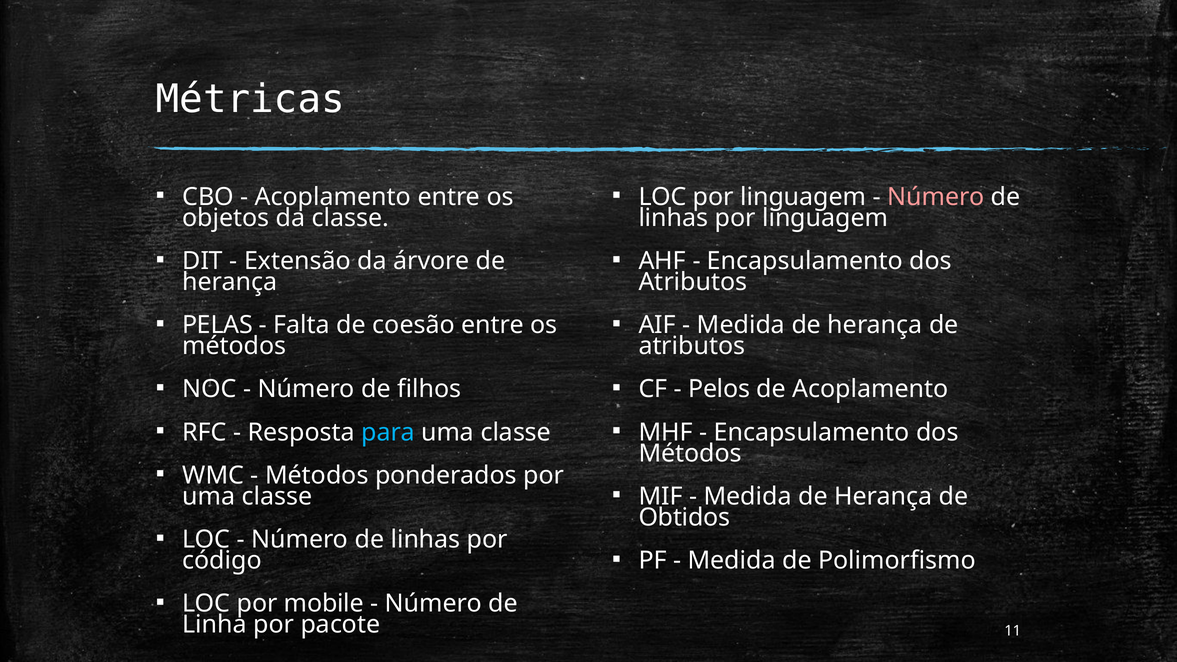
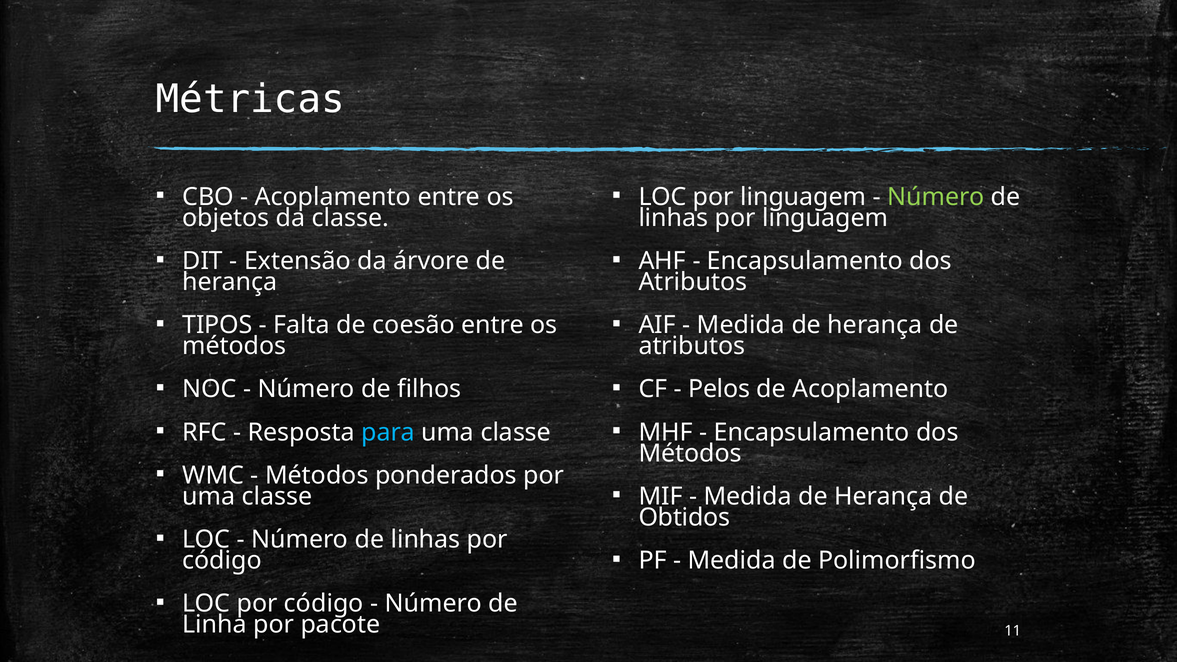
Número colour: pink -> light green (936, 197)
PELAS: PELAS -> TIPOS (217, 325)
LOC por mobile: mobile -> código (324, 604)
